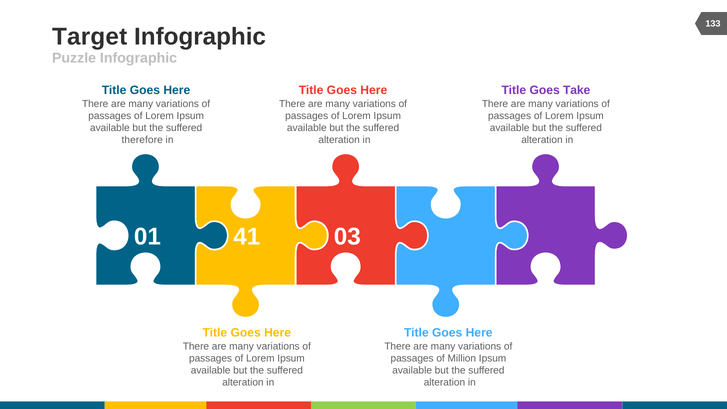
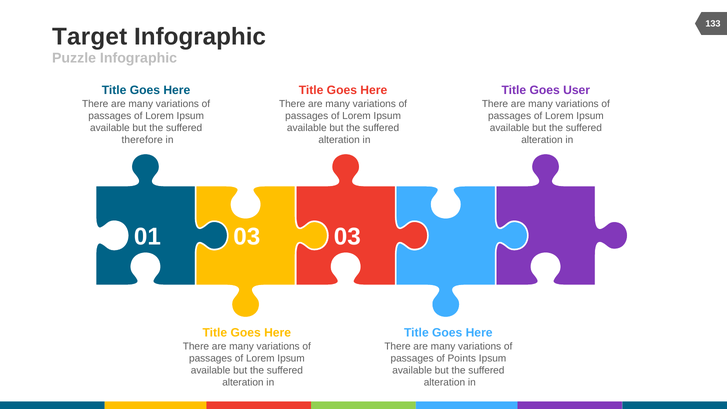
Take: Take -> User (577, 90)
01 41: 41 -> 03 (247, 237)
Million: Million -> Points (462, 358)
